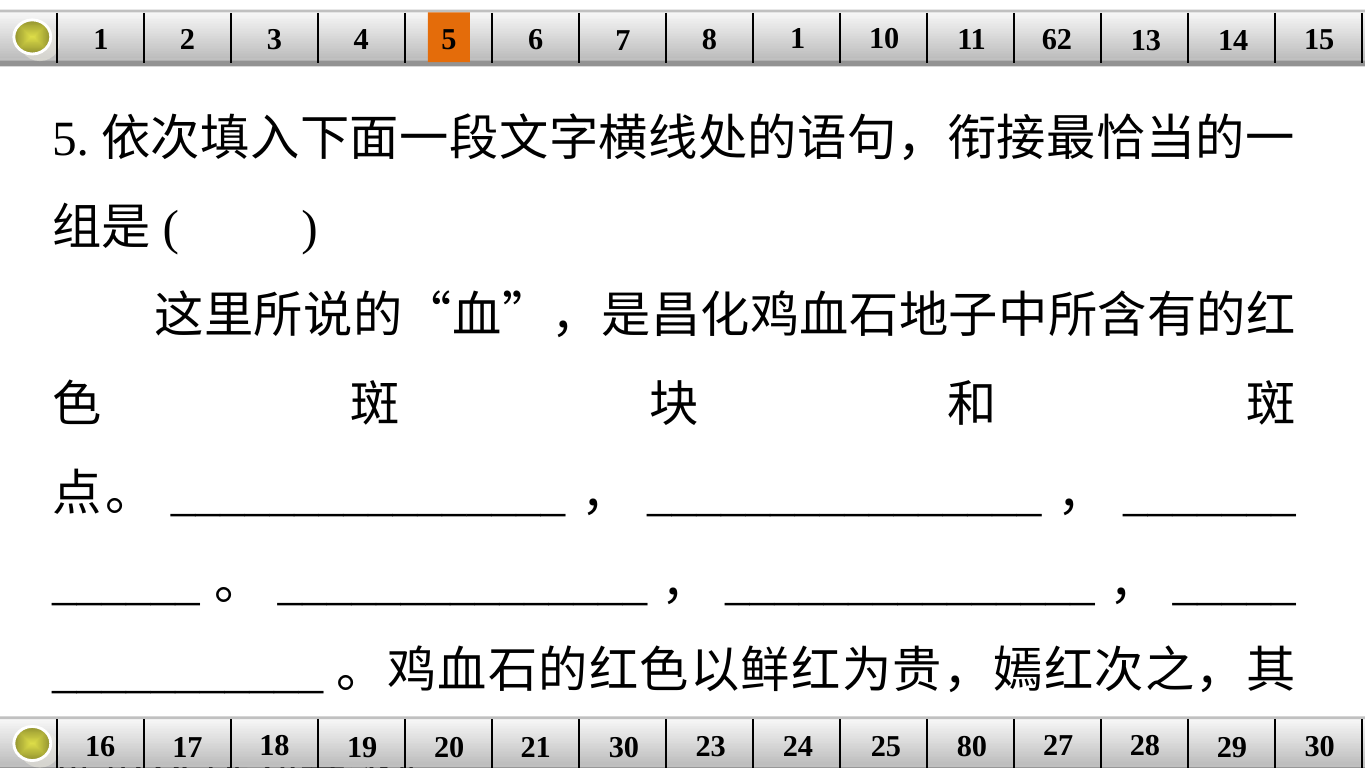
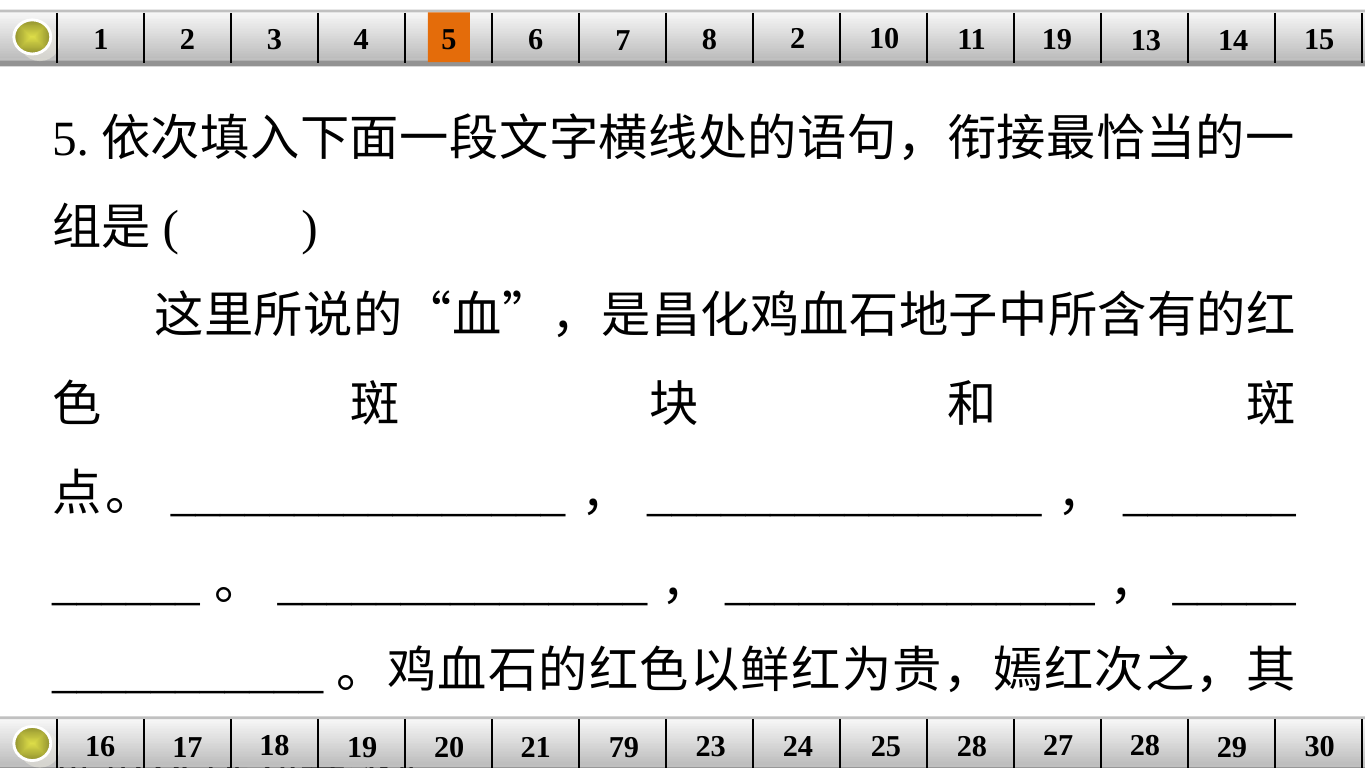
8 1: 1 -> 2 (798, 38)
11 62: 62 -> 19 (1057, 40)
21 30: 30 -> 79 (624, 747)
25 80: 80 -> 28 (972, 746)
